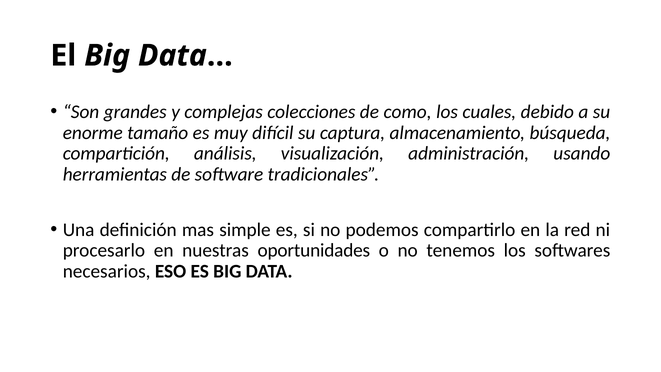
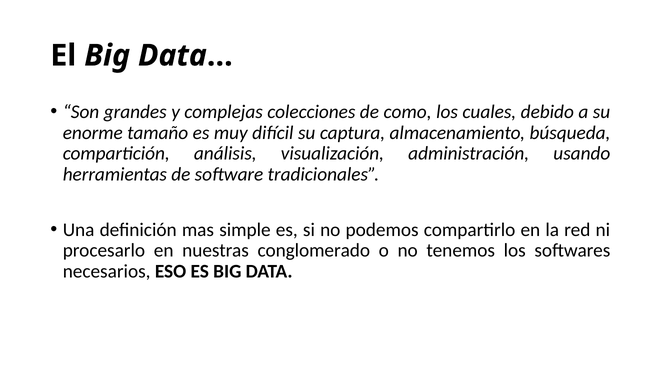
oportunidades: oportunidades -> conglomerado (314, 250)
